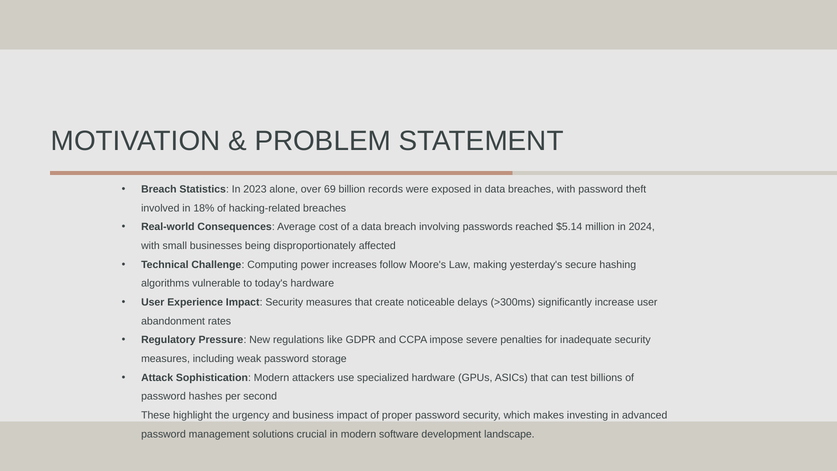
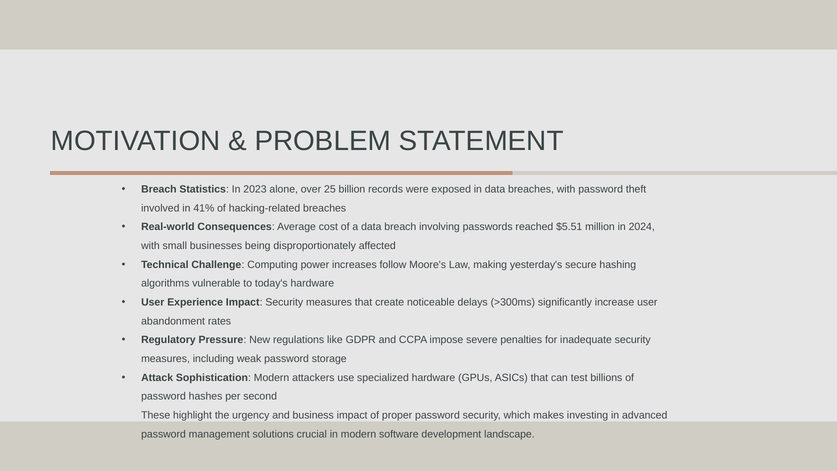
69: 69 -> 25 (330, 189)
18%: 18% -> 41% (204, 208)
$5.14: $5.14 -> $5.51 (569, 227)
